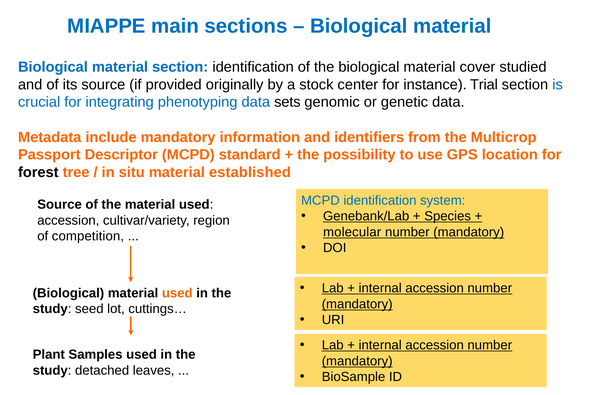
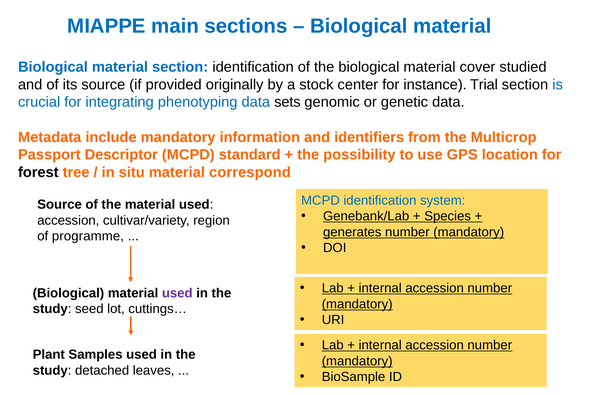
established: established -> correspond (250, 172)
molecular: molecular -> generates (352, 232)
competition: competition -> programme (88, 236)
used colour: orange -> purple (177, 293)
